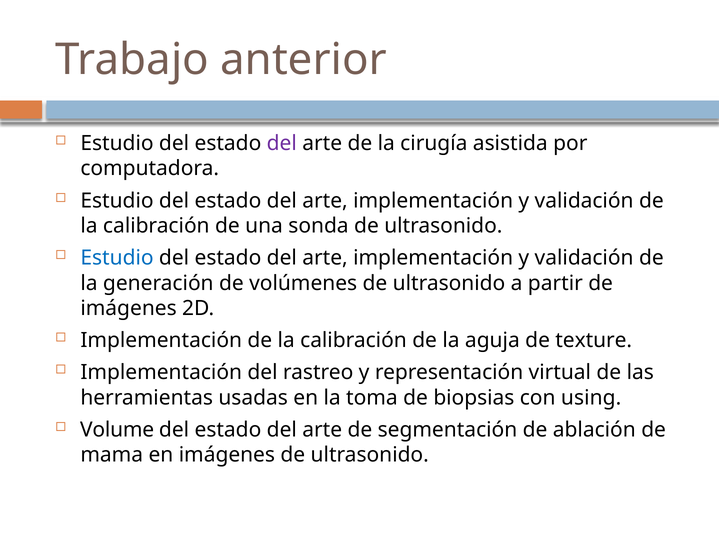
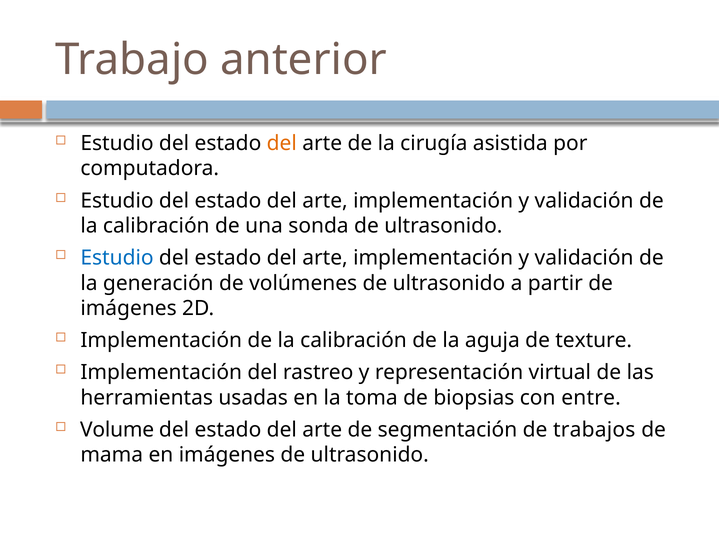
del colour: purple -> orange (282, 143)
using: using -> entre (591, 398)
ablación: ablación -> trabajos (594, 430)
